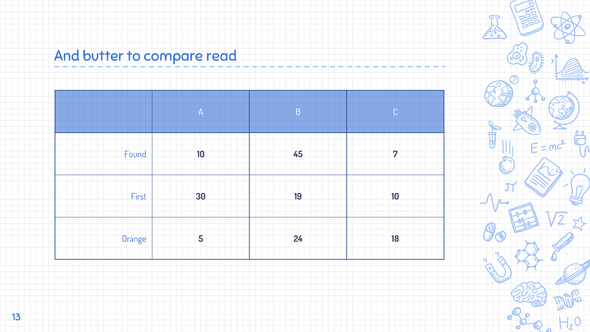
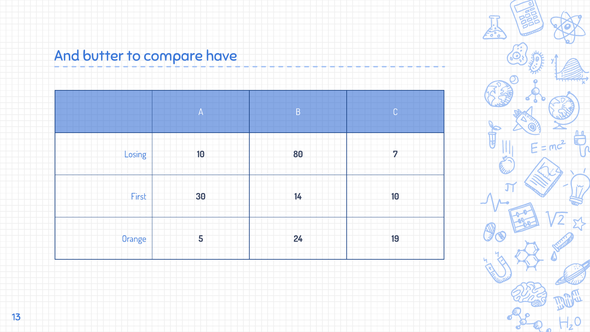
read: read -> have (222, 56)
Found: Found -> Losing (135, 154)
45: 45 -> 80 (298, 154)
19: 19 -> 14 (298, 197)
18: 18 -> 19 (395, 239)
